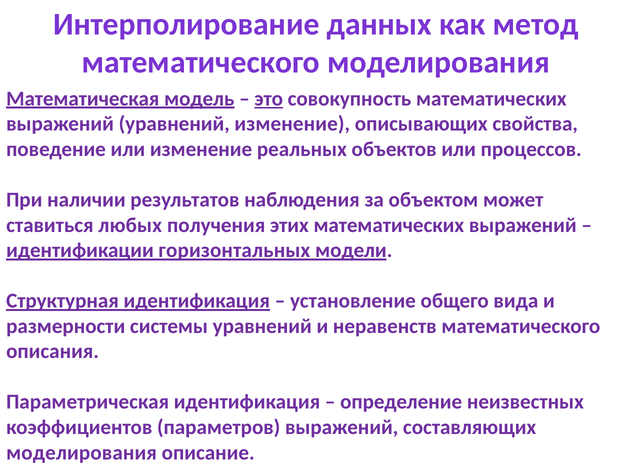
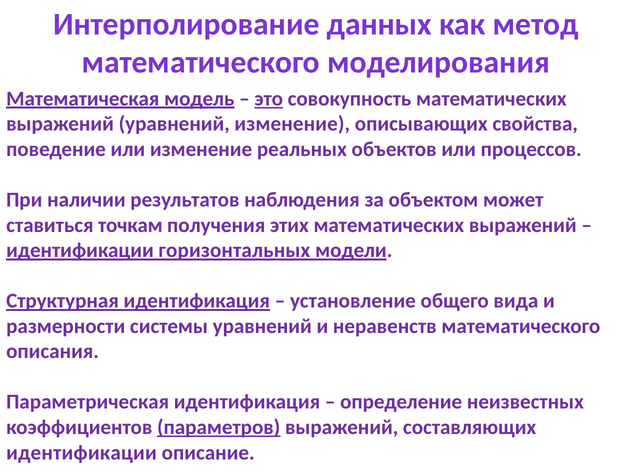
любых: любых -> точкам (130, 225)
параметров underline: none -> present (219, 427)
моделирования: моделирования -> идентификации (81, 453)
